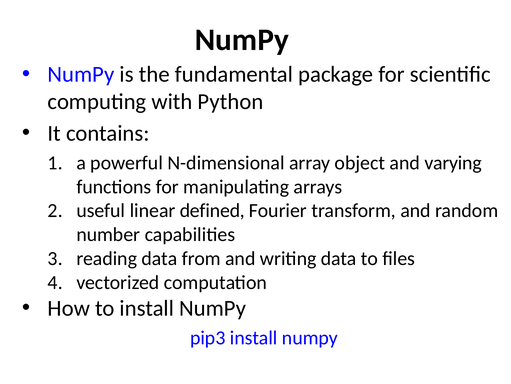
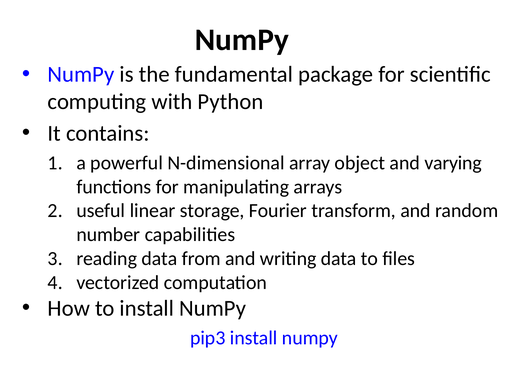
defined: defined -> storage (212, 210)
